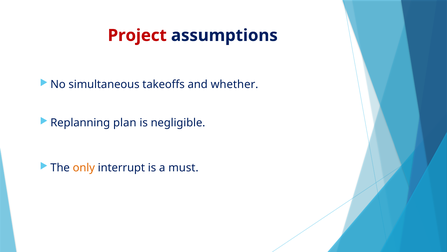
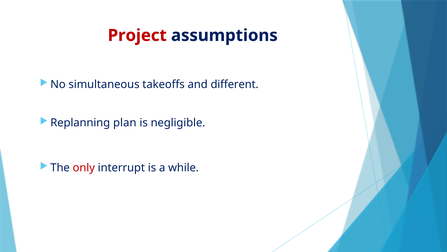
whether: whether -> different (235, 84)
only colour: orange -> red (84, 167)
must: must -> while (184, 167)
